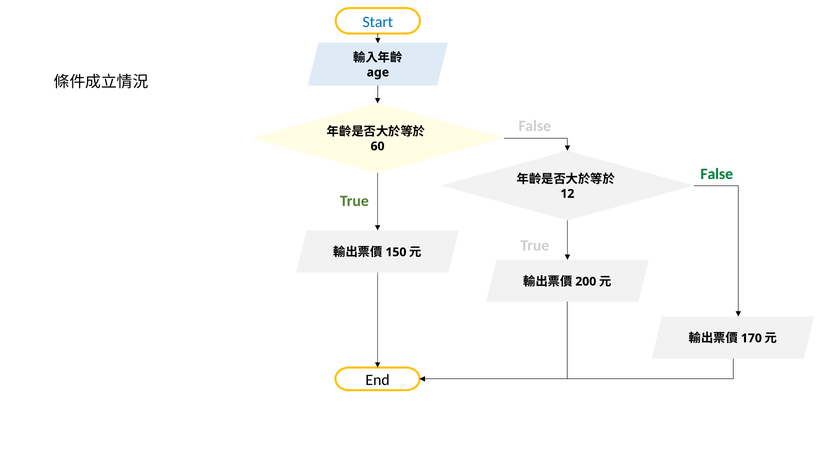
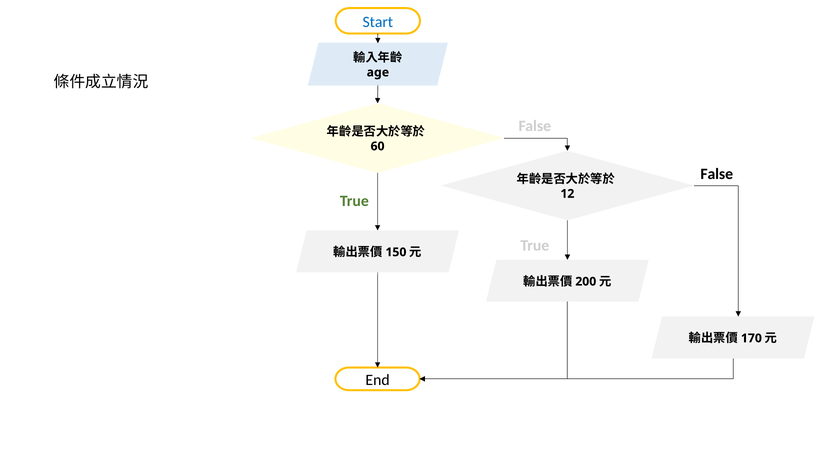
False colour: green -> black (717, 174)
